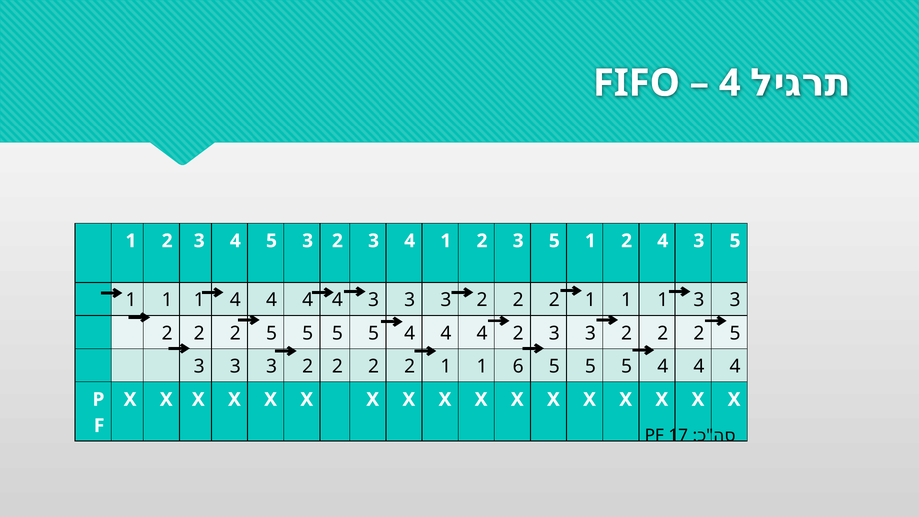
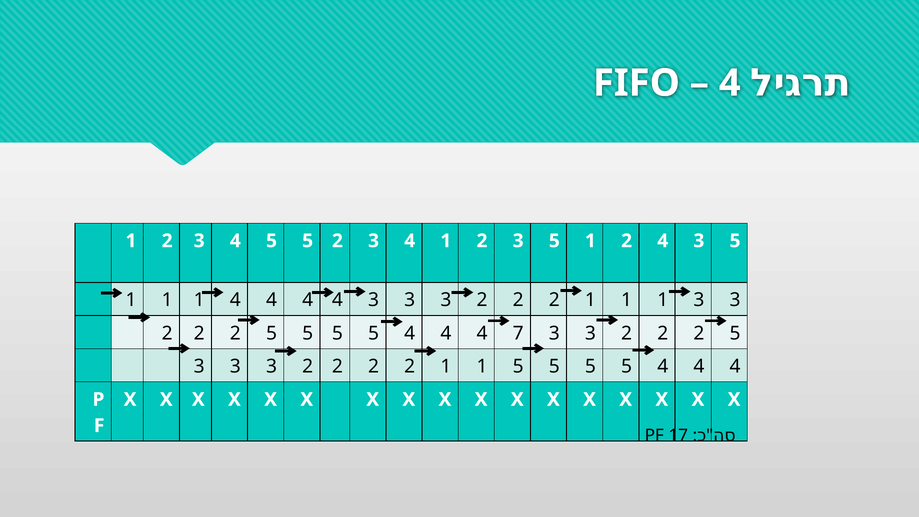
4 5 3: 3 -> 5 (308, 241)
4 2: 2 -> 7 (518, 333)
1 6: 6 -> 5 (518, 366)
